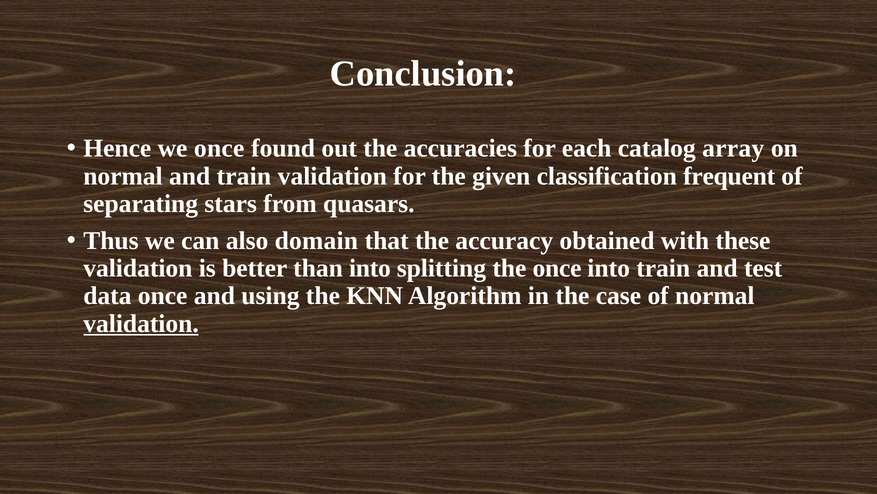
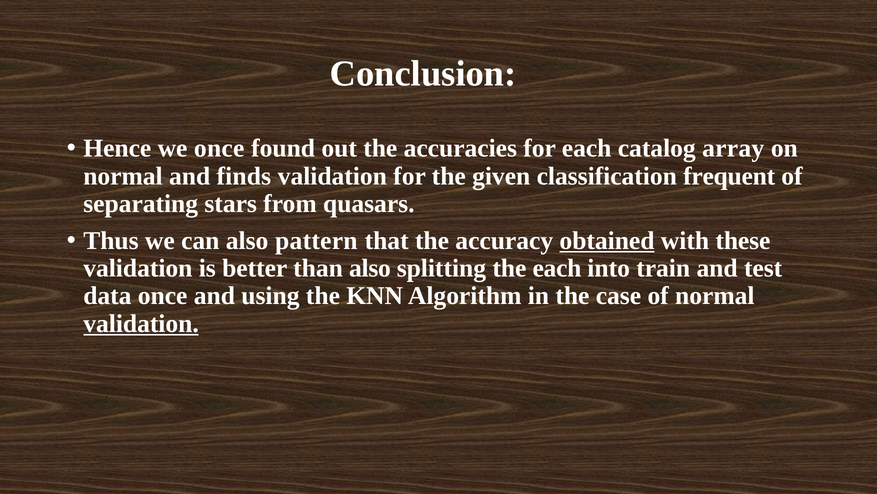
and train: train -> finds (244, 176)
domain: domain -> pattern (316, 240)
obtained underline: none -> present (607, 240)
than into: into -> also (370, 268)
the once: once -> each (557, 268)
